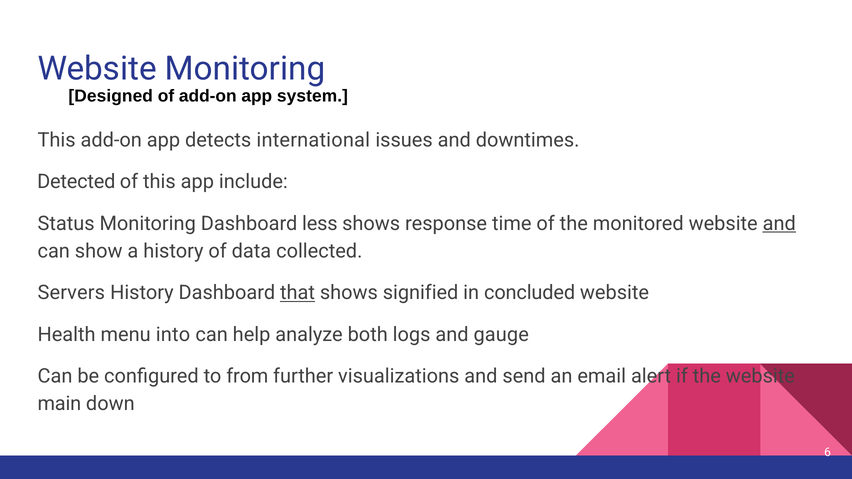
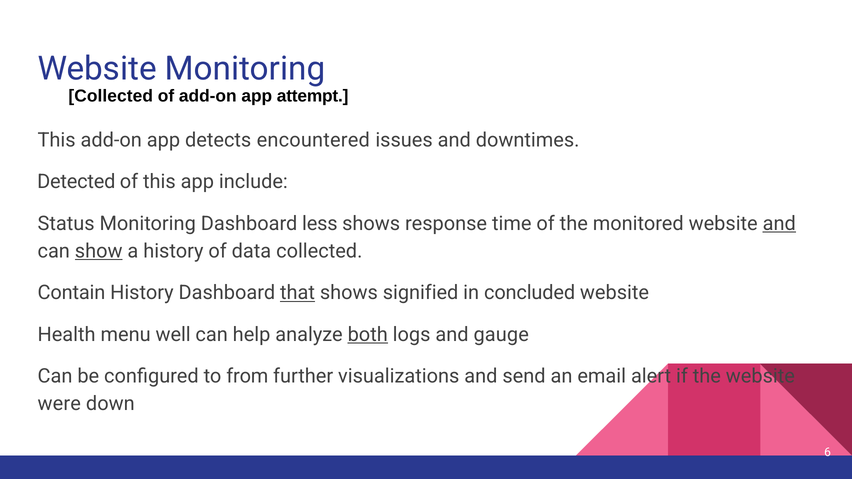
Designed: Designed -> Collected (111, 96)
system: system -> attempt (313, 96)
international: international -> encountered (313, 140)
show underline: none -> present (99, 251)
Servers: Servers -> Contain (71, 293)
into: into -> well (173, 335)
both underline: none -> present (368, 335)
main: main -> were (59, 404)
